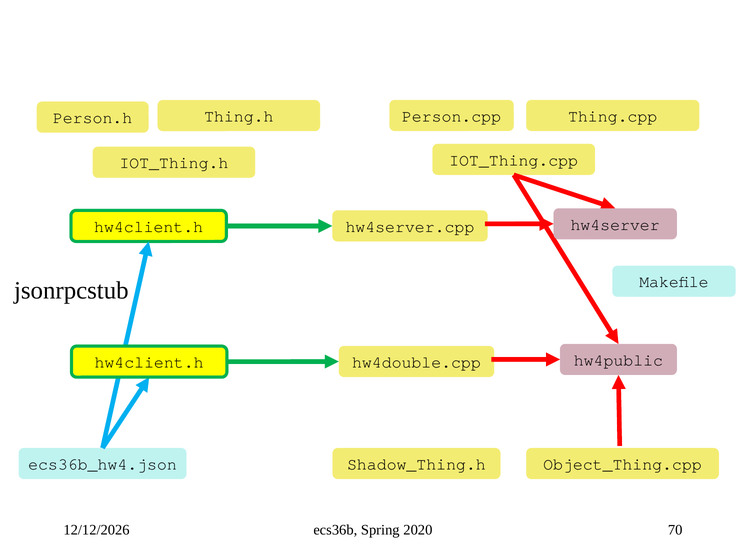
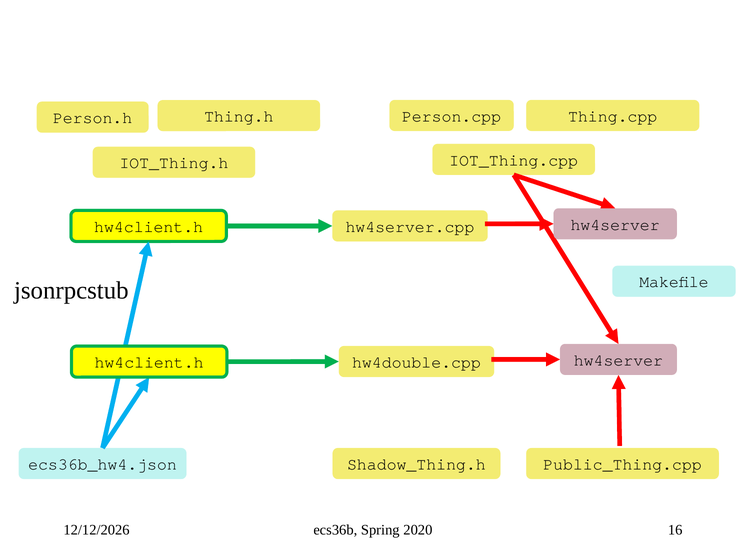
hw4client.h hw4public: hw4public -> hw4server (618, 360)
Object_Thing.cpp: Object_Thing.cpp -> Public_Thing.cpp (622, 464)
70: 70 -> 16 (675, 529)
